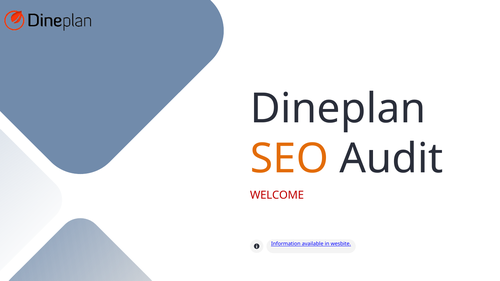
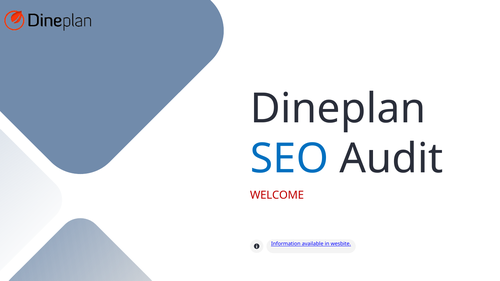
SEO colour: orange -> blue (289, 159)
